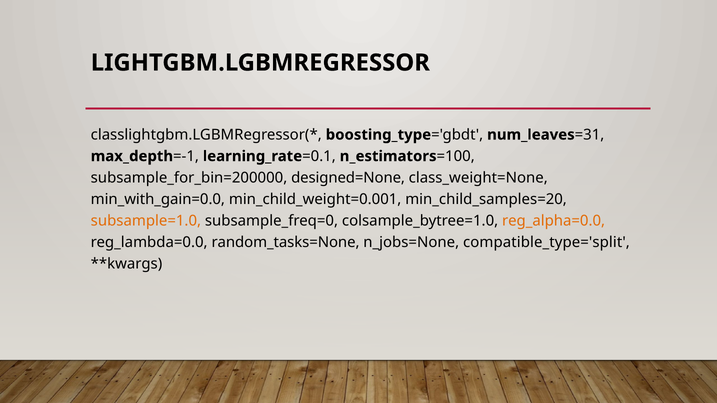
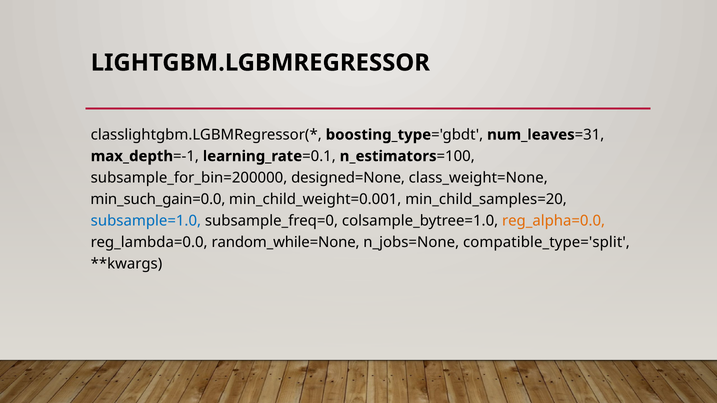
min_with_gain=0.0: min_with_gain=0.0 -> min_such_gain=0.0 (158, 199)
subsample=1.0 colour: orange -> blue (146, 221)
random_tasks=None: random_tasks=None -> random_while=None (286, 242)
